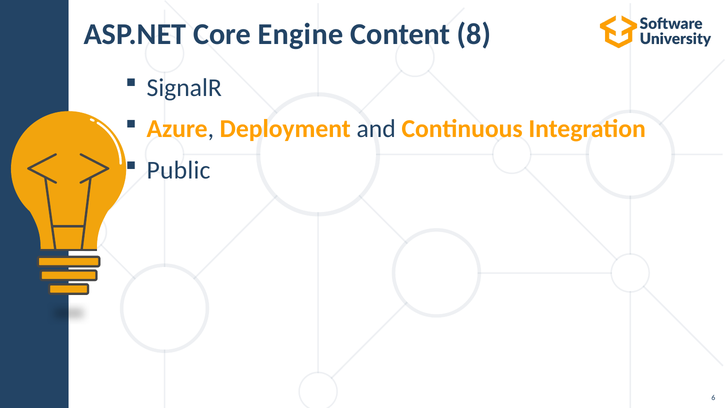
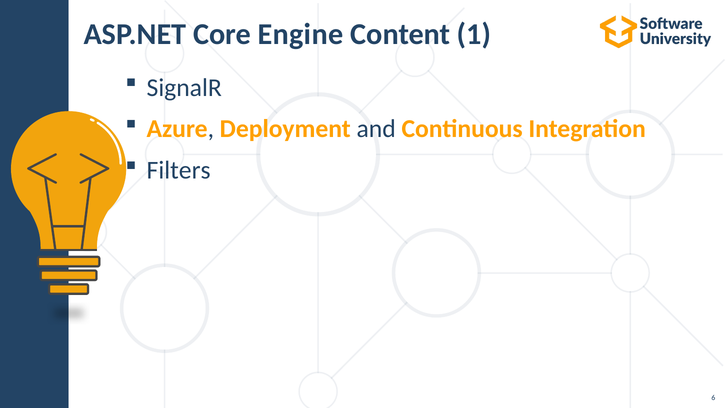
8: 8 -> 1 (474, 34)
Public: Public -> Filters (179, 170)
